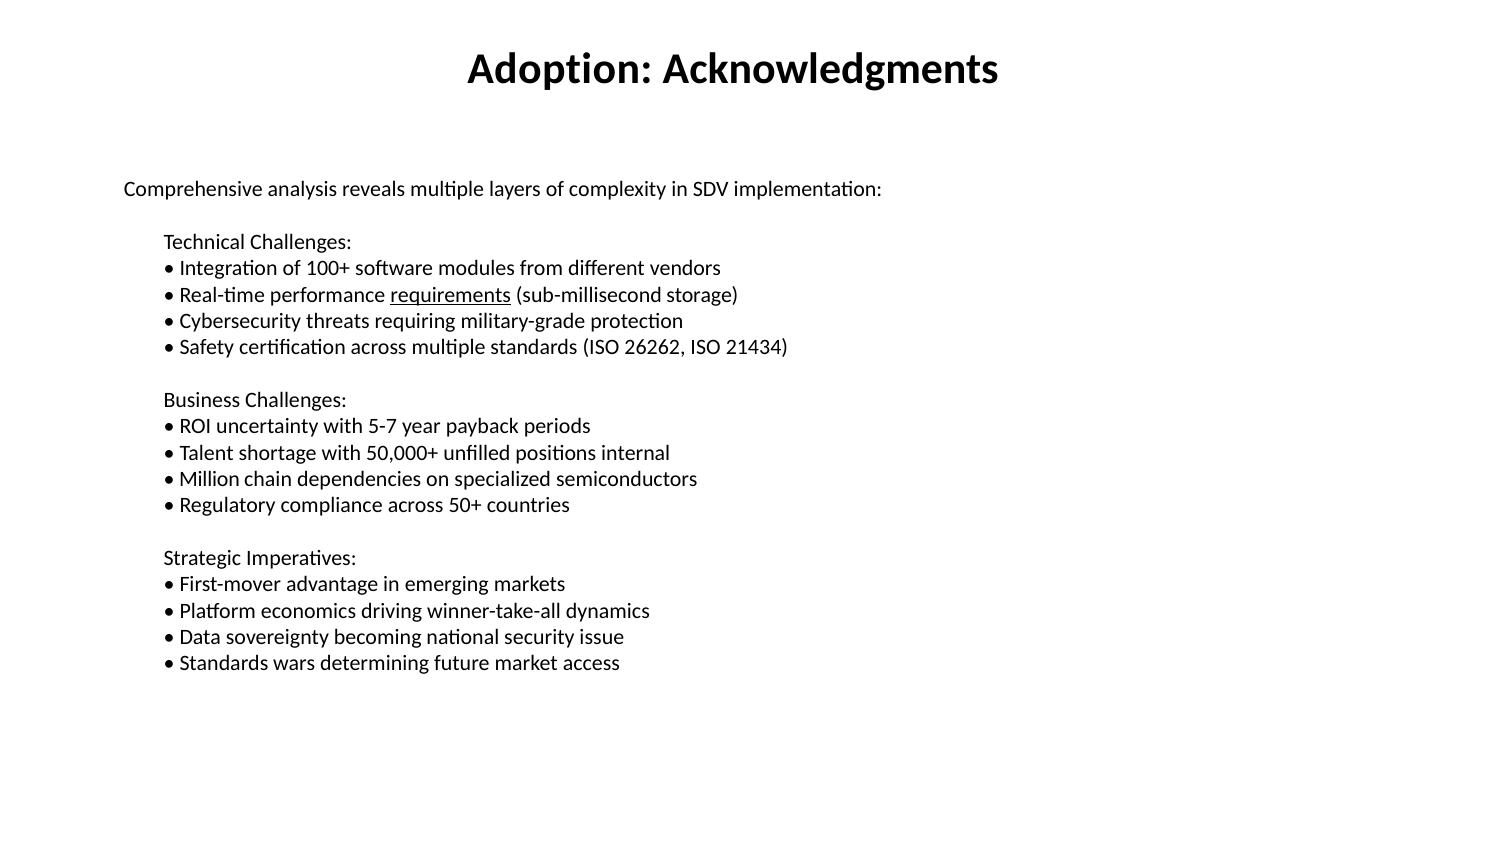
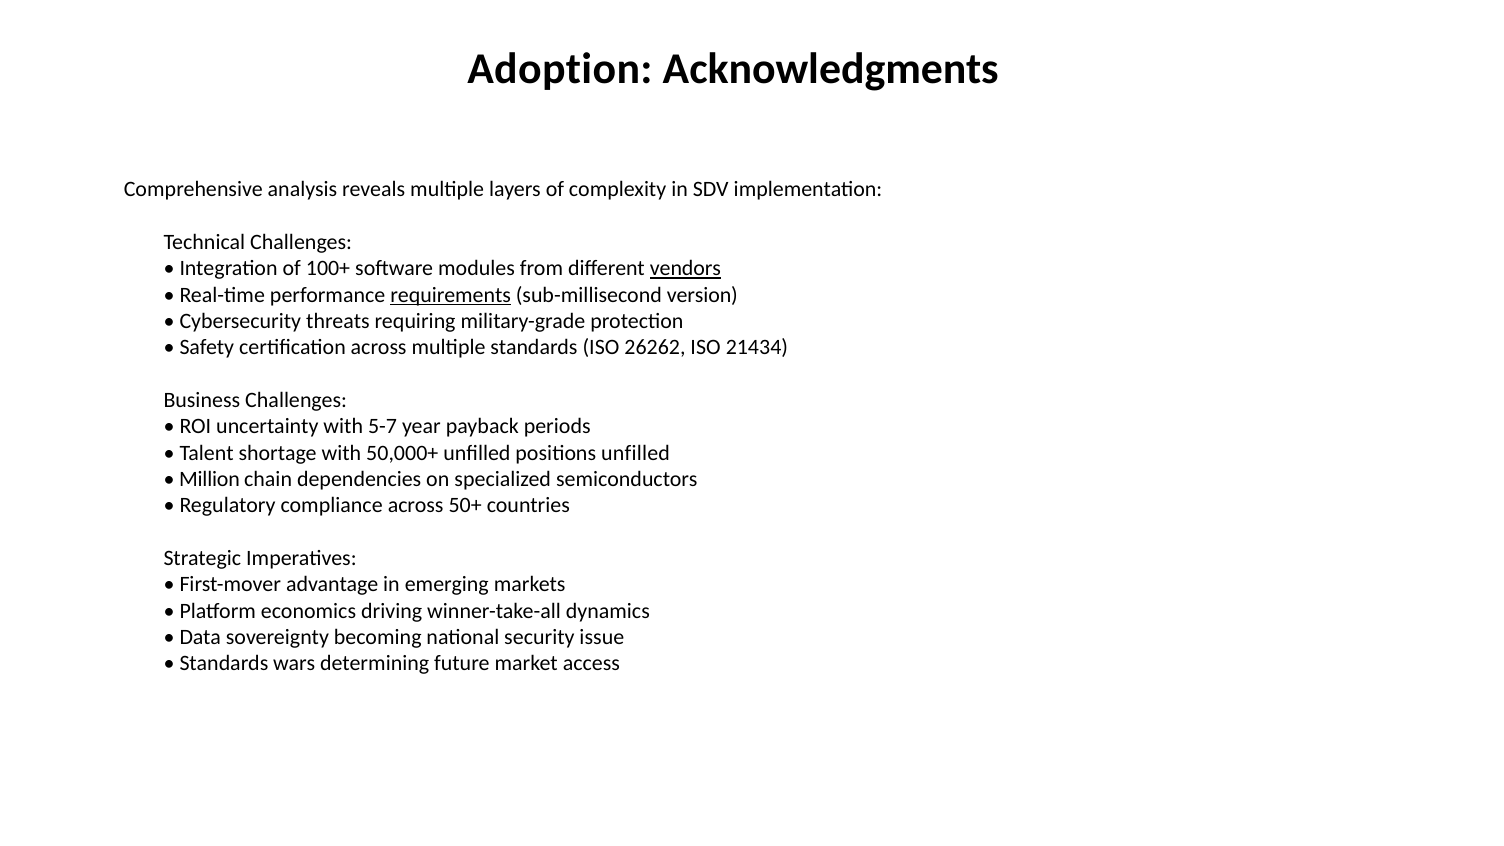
vendors underline: none -> present (685, 268)
storage: storage -> version (702, 295)
positions internal: internal -> unfilled (636, 453)
